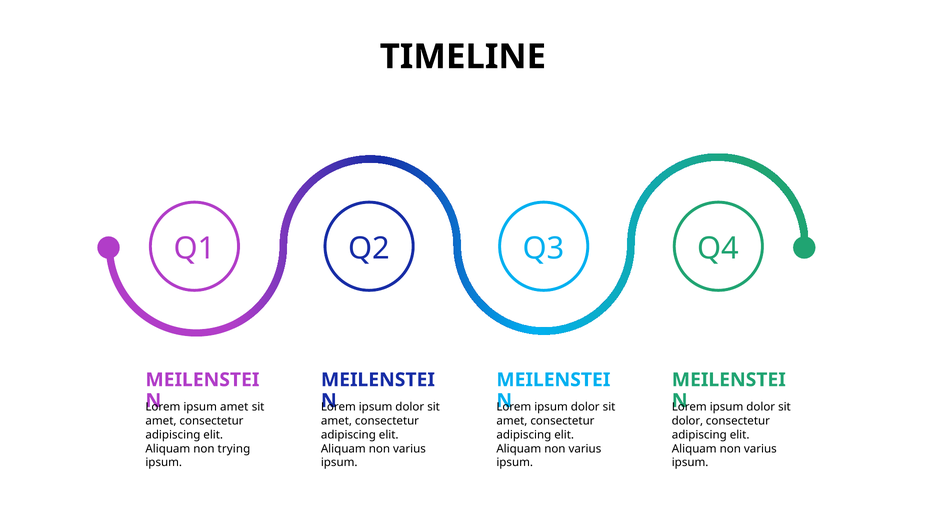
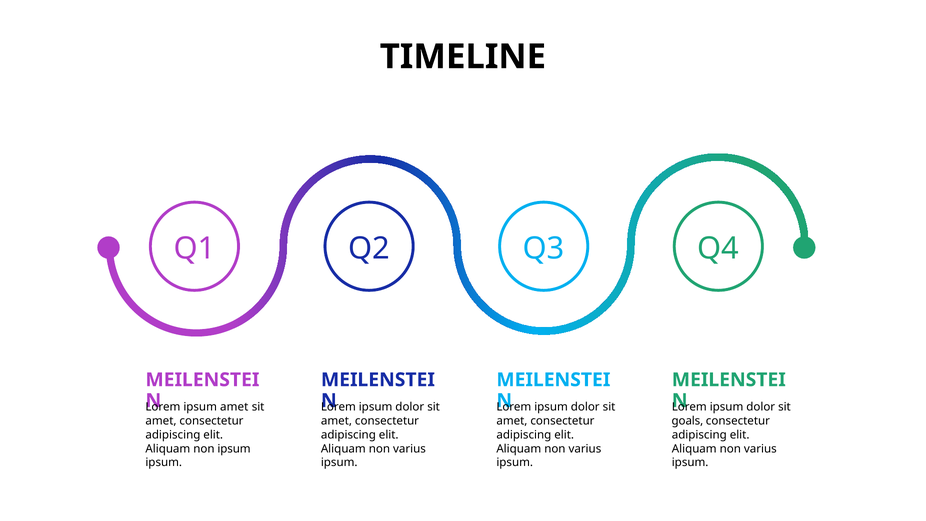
dolor: dolor -> goals (687, 421)
non trying: trying -> ipsum (234, 449)
